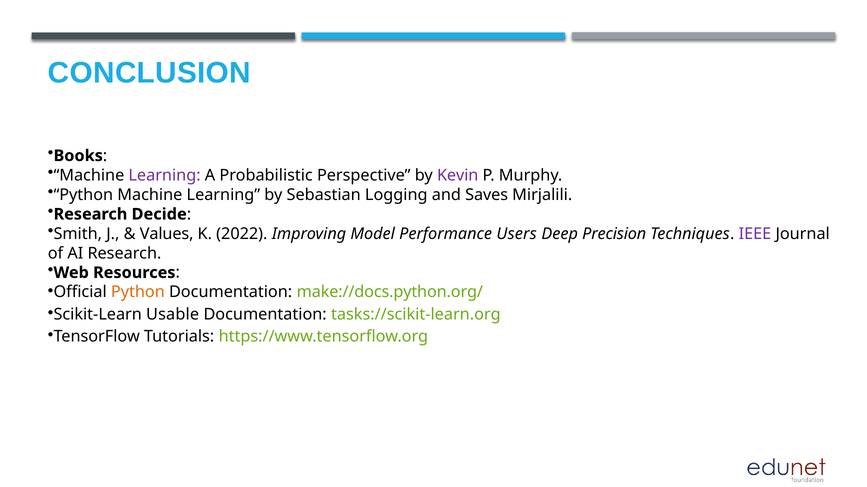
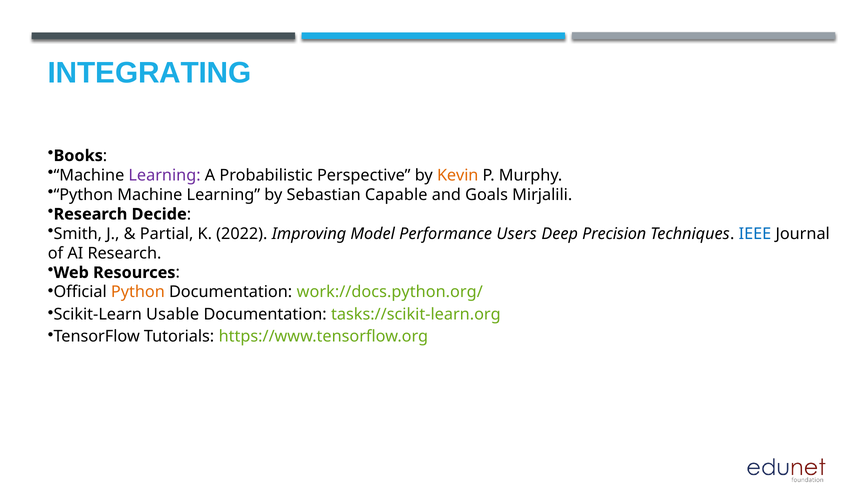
CONCLUSION: CONCLUSION -> INTEGRATING (150, 73)
Kevin colour: purple -> orange (458, 175)
Logging: Logging -> Capable (396, 195)
Saves: Saves -> Goals (487, 195)
Values: Values -> Partial (167, 234)
IEEE colour: purple -> blue (755, 234)
make://docs.python.org/: make://docs.python.org/ -> work://docs.python.org/ (390, 293)
